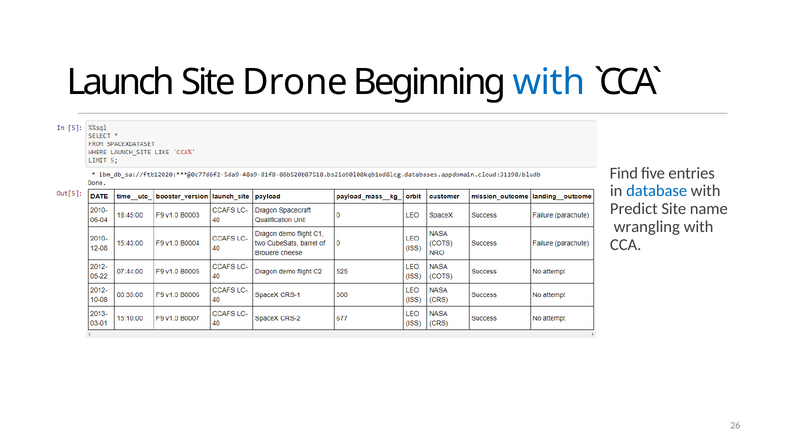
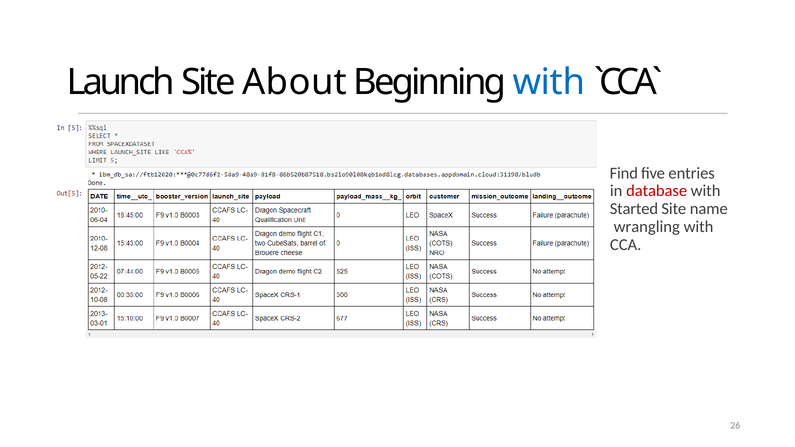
Drone: Drone -> About (295, 82)
database colour: blue -> red (657, 191)
Predict: Predict -> Started (634, 209)
